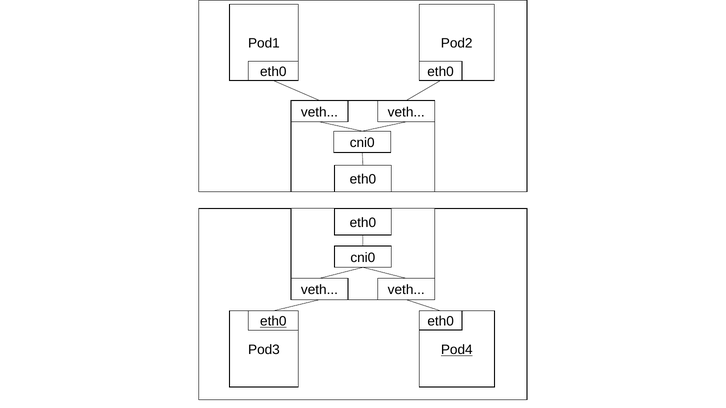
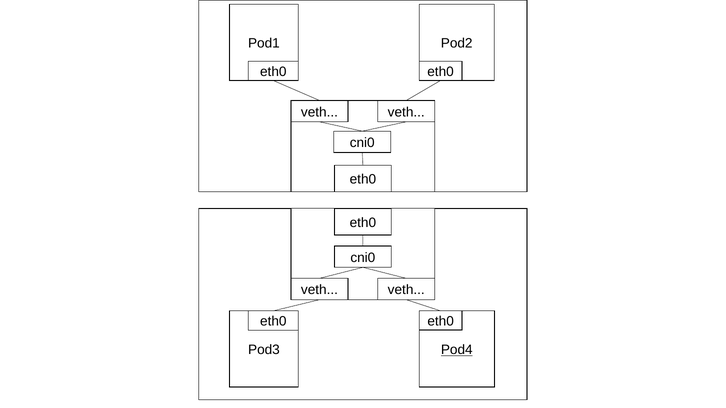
eth0 underline: present -> none (273, 322)
